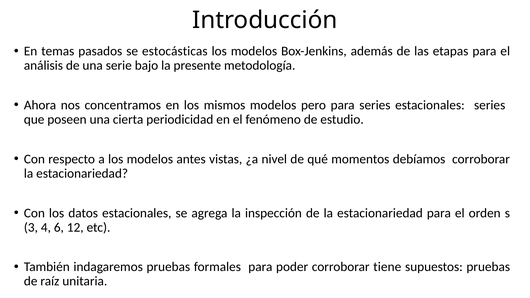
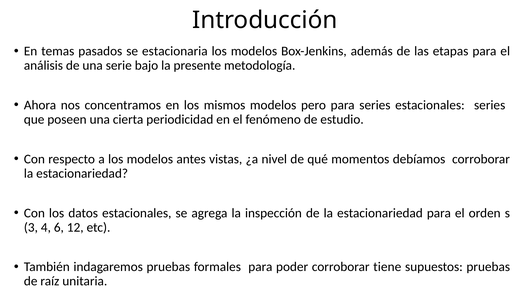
estocásticas: estocásticas -> estacionaria (175, 51)
